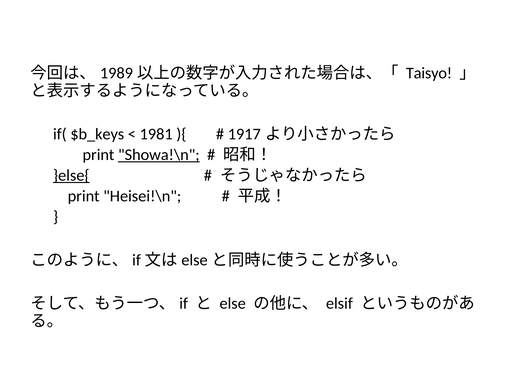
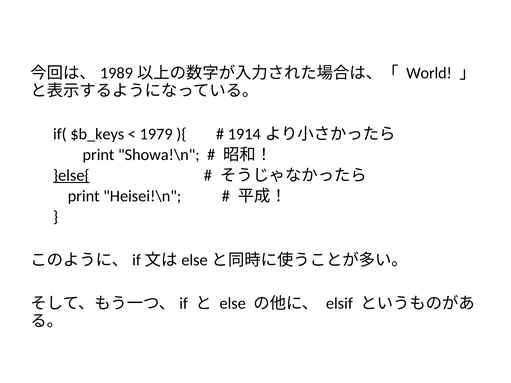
Taisyo: Taisyo -> World (429, 73)
1981: 1981 -> 1979 (156, 134)
1917: 1917 -> 1914 (244, 134)
Showa!\n underline: present -> none (159, 155)
